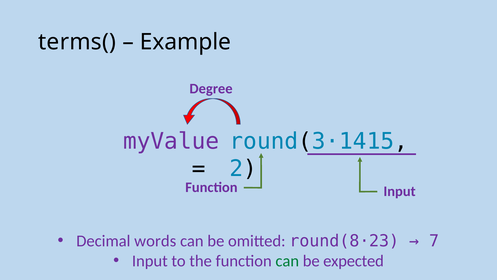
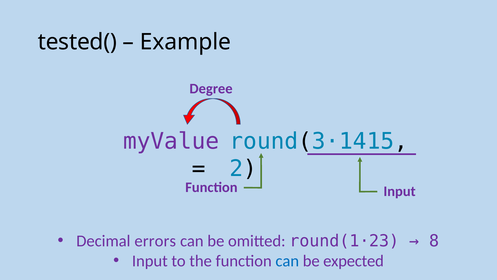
terms(: terms( -> tested( (77, 42)
words: words -> errors (155, 241)
round(8·23: round(8·23 -> round(1·23 (344, 241)
7: 7 -> 8 (434, 241)
can colour: green -> blue (287, 261)
